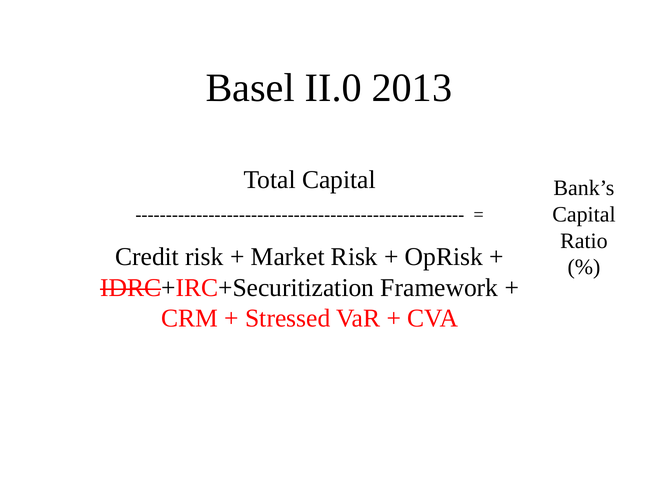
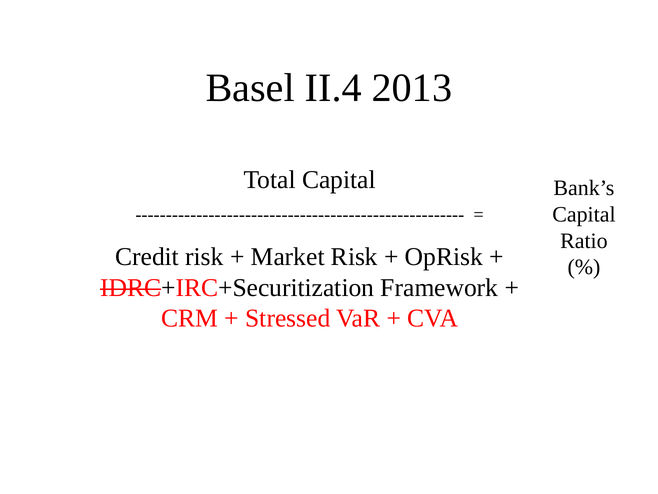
II.0: II.0 -> II.4 (333, 88)
